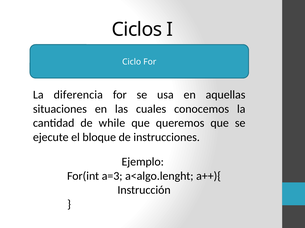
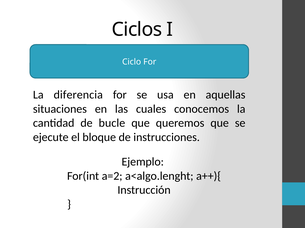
while: while -> bucle (112, 123)
a=3: a=3 -> a=2 (112, 176)
